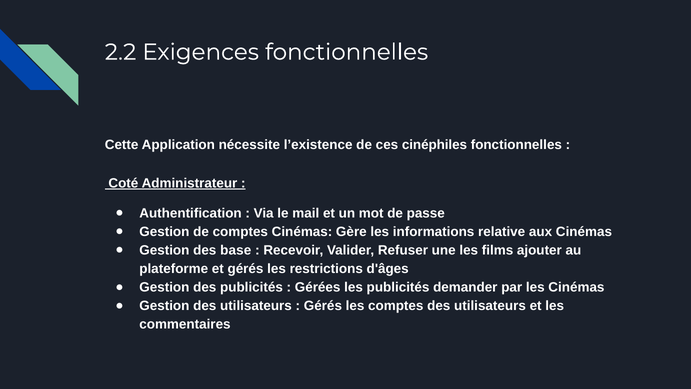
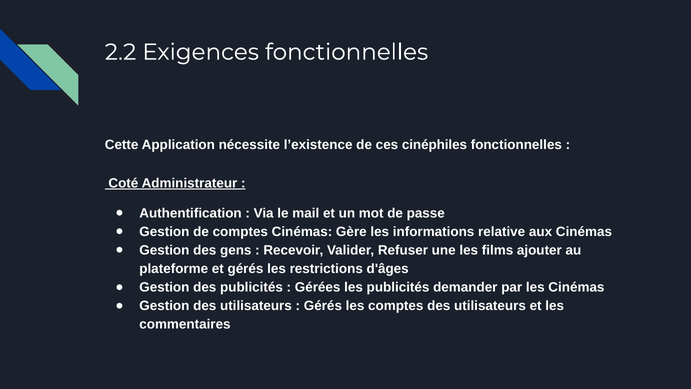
base: base -> gens (236, 250)
